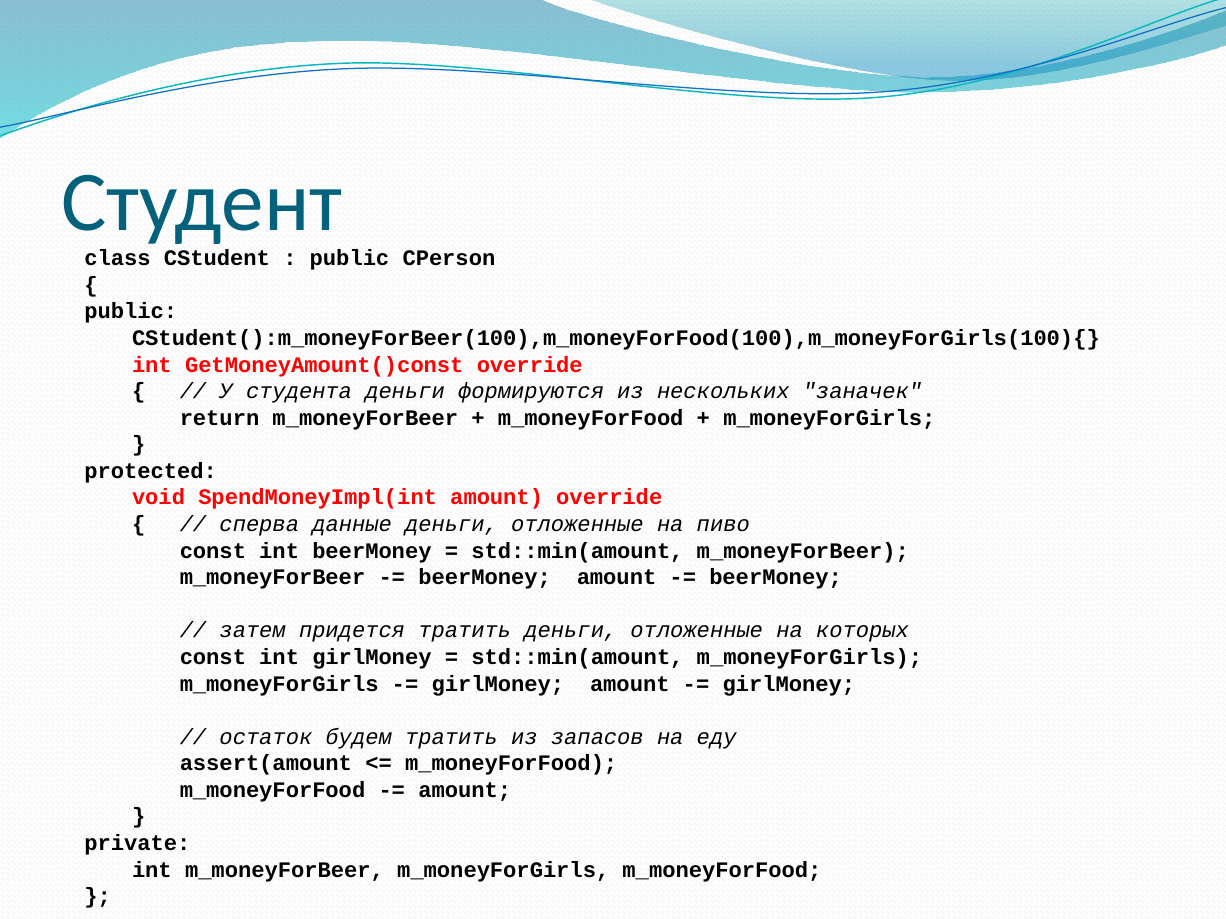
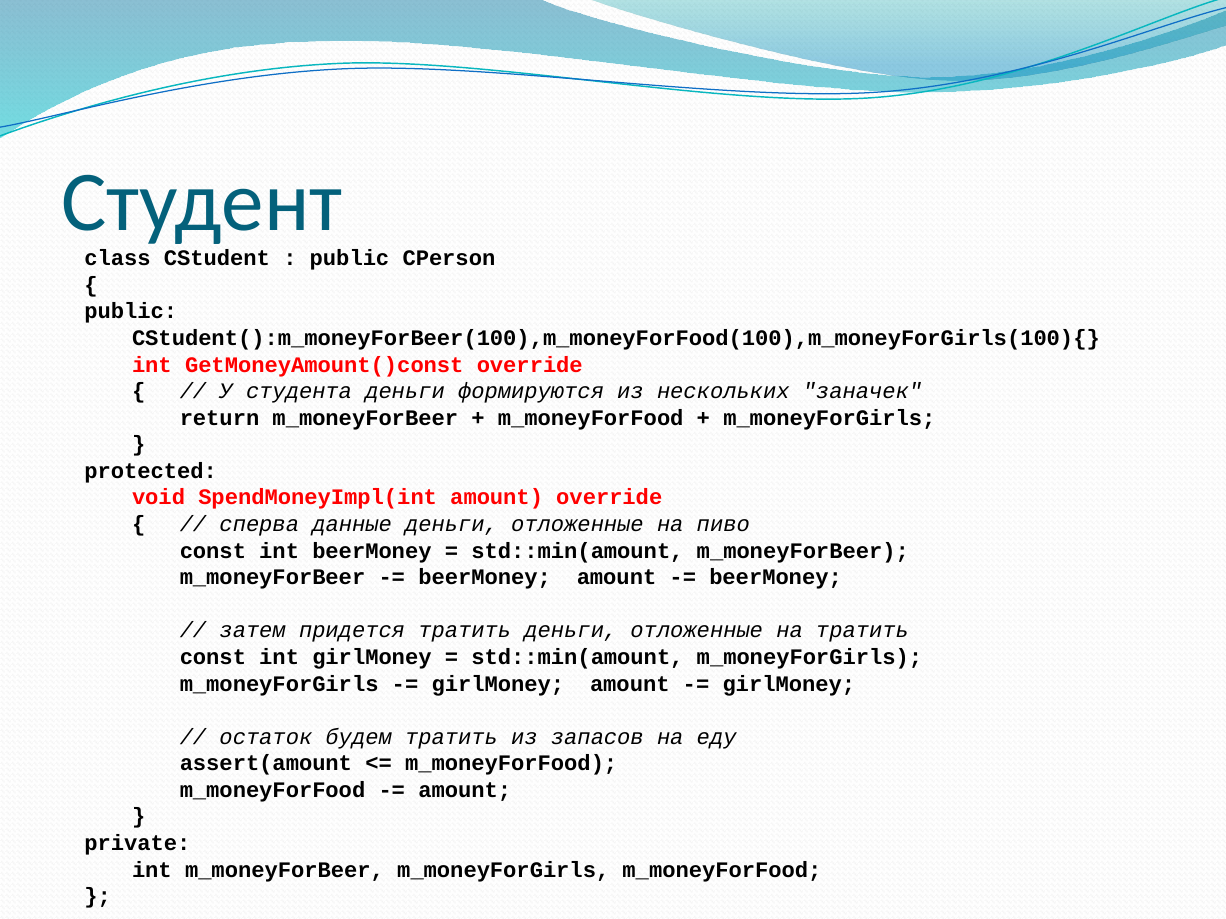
на которых: которых -> тратить (862, 631)
